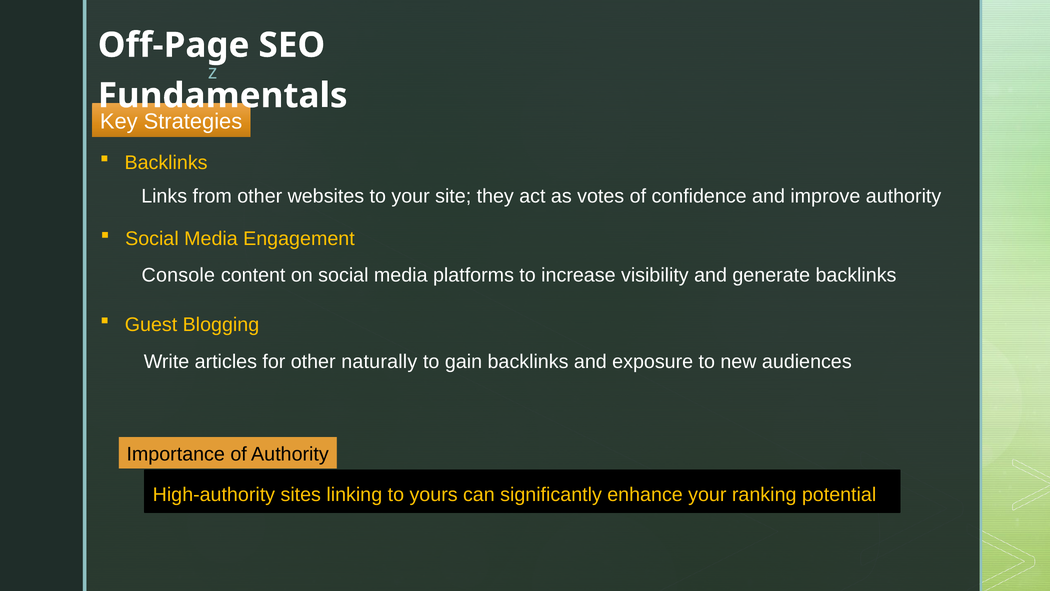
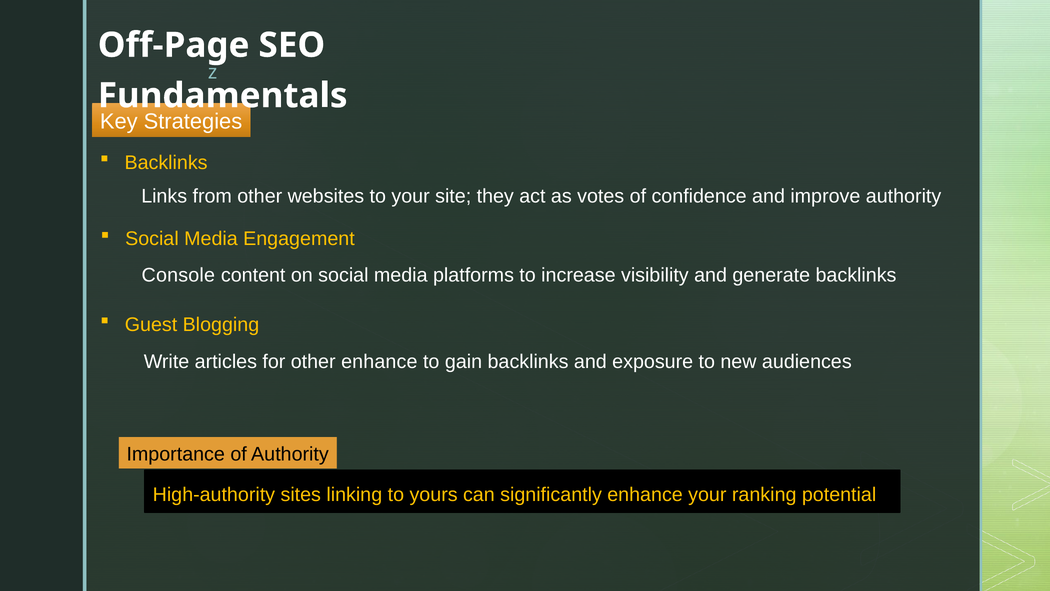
other naturally: naturally -> enhance (379, 362)
